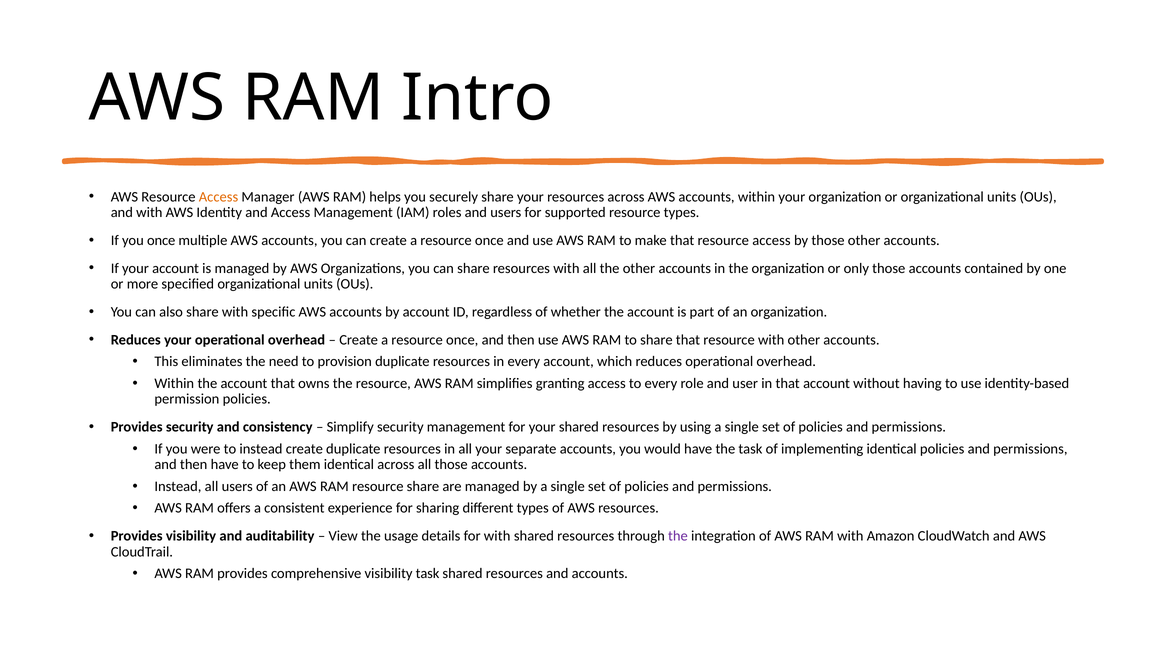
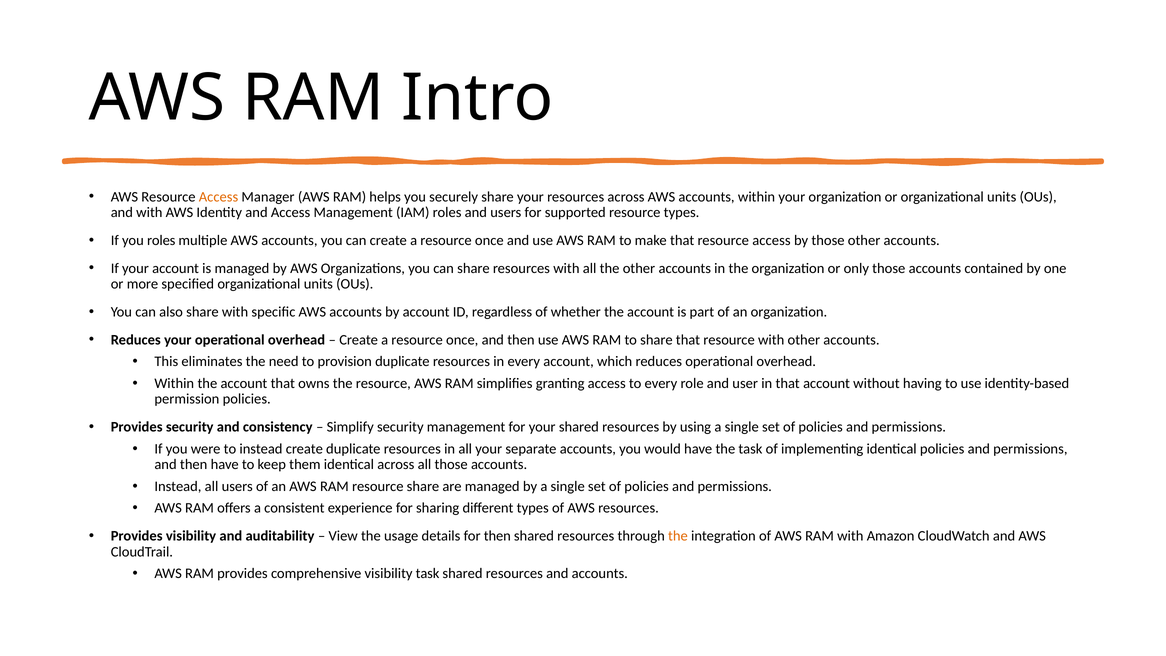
you once: once -> roles (161, 240)
for with: with -> then (497, 536)
the colour: purple -> orange (678, 536)
